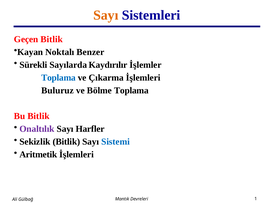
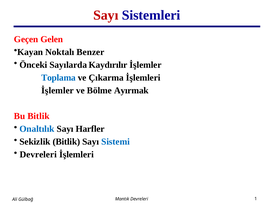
Sayı colour: orange -> red (106, 15)
Geçen Bitlik: Bitlik -> Gelen (52, 39)
Sürekli: Sürekli -> Önceki (33, 65)
Buluruz: Buluruz -> İşlemler (58, 90)
Bölme Toplama: Toplama -> Ayırmak (131, 90)
Onaltılık colour: purple -> blue (37, 129)
Aritmetik: Aritmetik -> Devreleri (38, 154)
